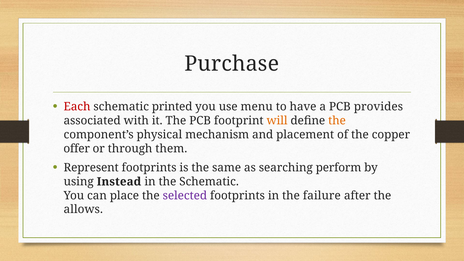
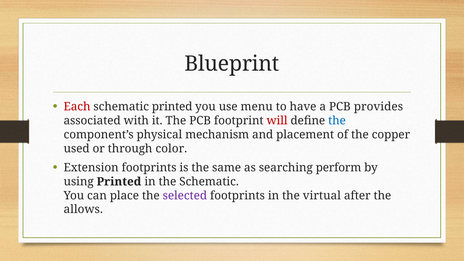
Purchase: Purchase -> Blueprint (232, 64)
will colour: orange -> red (277, 121)
the colour: orange -> blue (337, 121)
offer: offer -> used (77, 149)
them: them -> color (171, 149)
Represent: Represent -> Extension (91, 168)
using Instead: Instead -> Printed (119, 182)
failure: failure -> virtual (322, 196)
